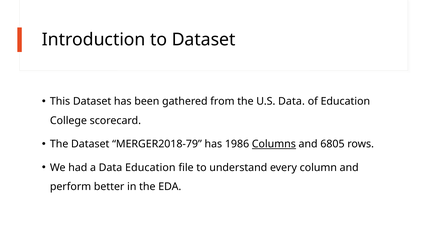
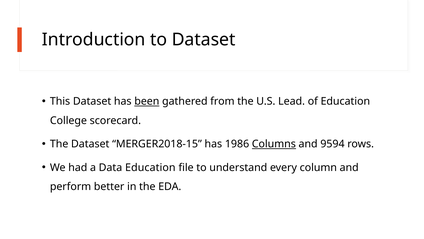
been underline: none -> present (147, 101)
U.S Data: Data -> Lead (292, 101)
MERGER2018-79: MERGER2018-79 -> MERGER2018-15 (157, 144)
6805: 6805 -> 9594 (332, 144)
